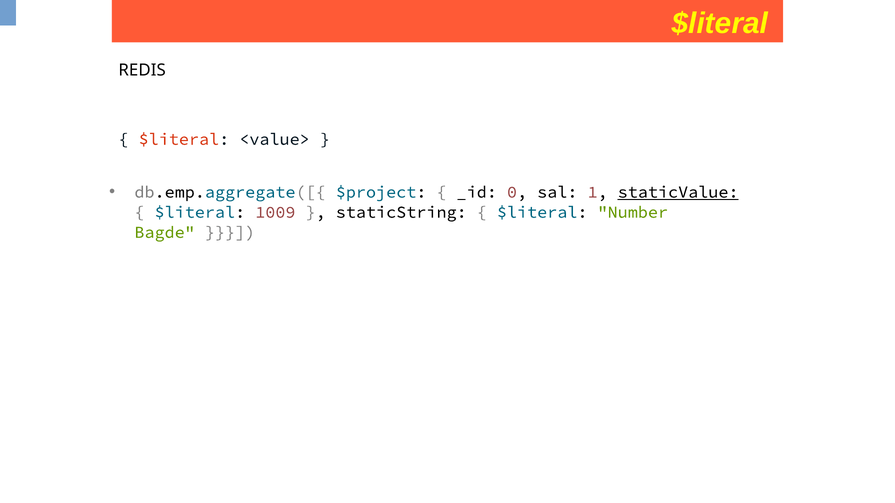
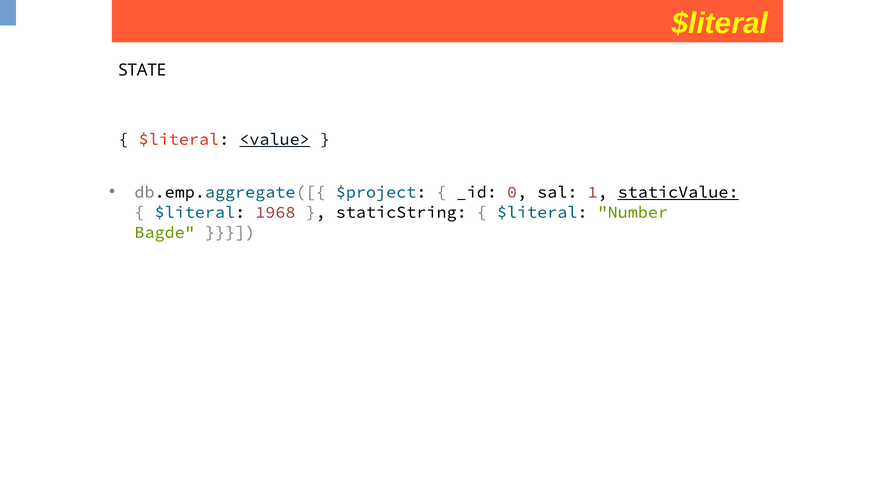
REDIS: REDIS -> STATE (142, 70)
<value> underline: none -> present (275, 139)
1009: 1009 -> 1968 (275, 212)
